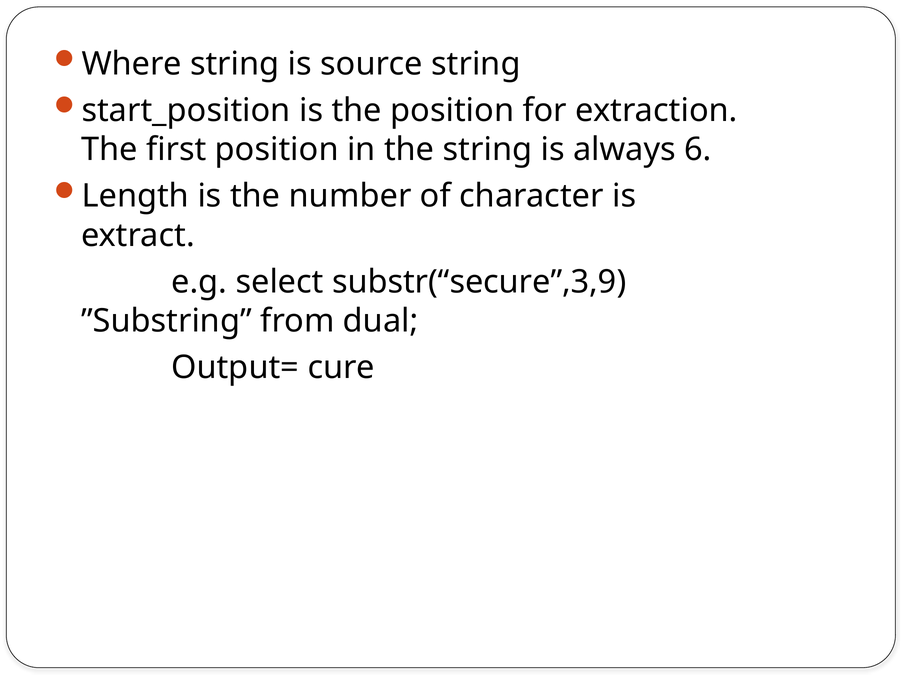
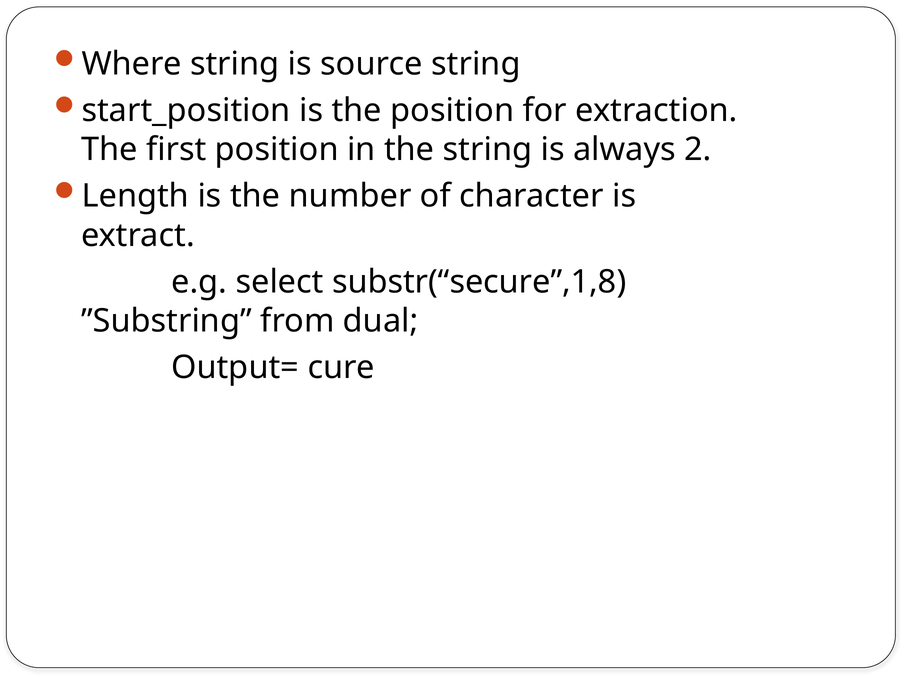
6: 6 -> 2 (698, 150)
substr(“secure”,3,9: substr(“secure”,3,9 -> substr(“secure”,1,8 (479, 282)
